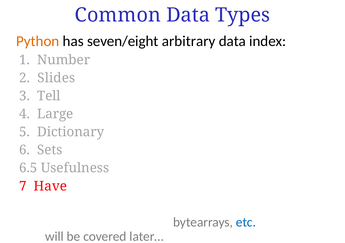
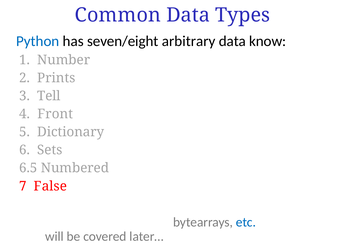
Python colour: orange -> blue (38, 41)
index: index -> know (268, 41)
Slides: Slides -> Prints (56, 78)
Large: Large -> Front (55, 114)
Usefulness: Usefulness -> Numbered (75, 168)
Have: Have -> False (50, 186)
